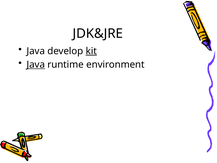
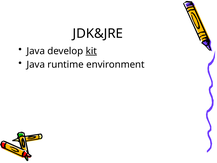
Java underline: present -> none (36, 64)
